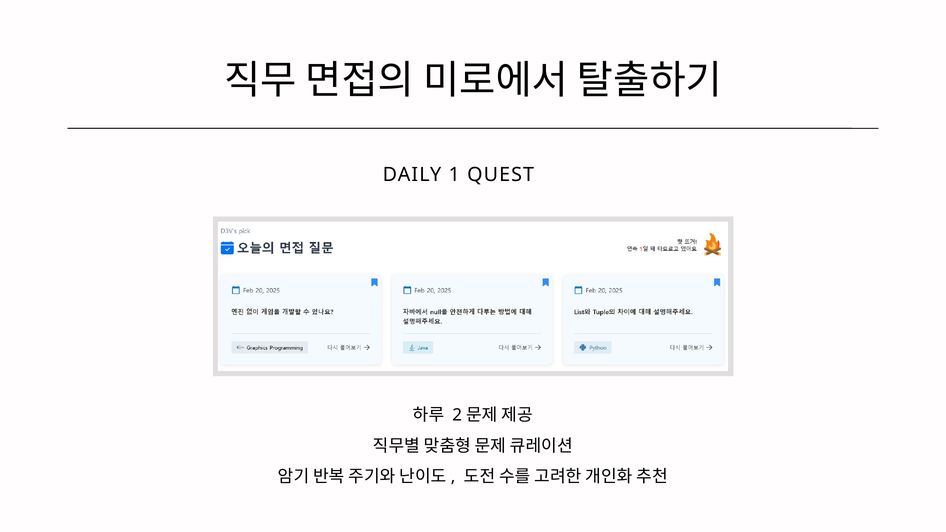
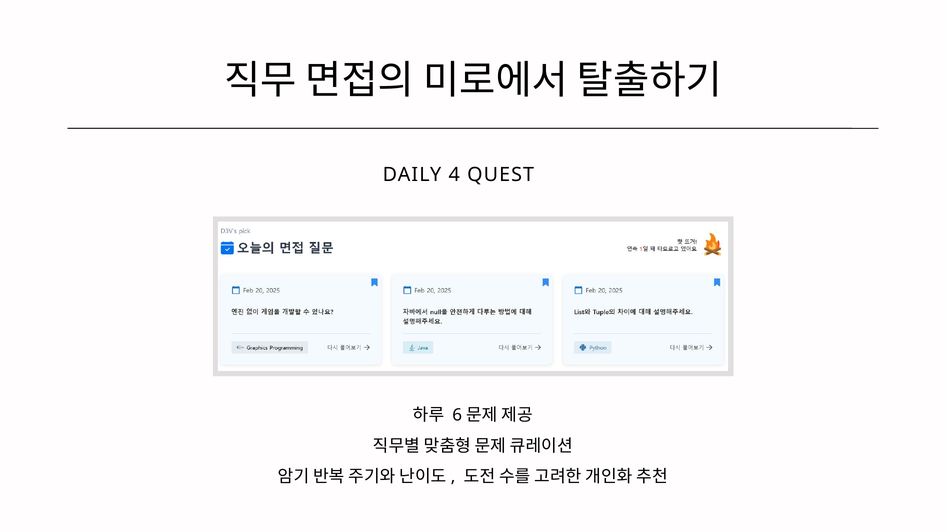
1: 1 -> 4 (454, 175)
2: 2 -> 6 (457, 415)
